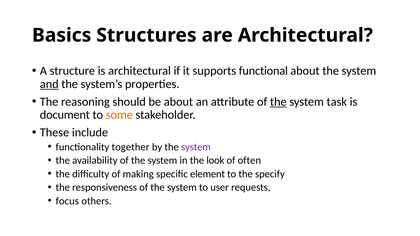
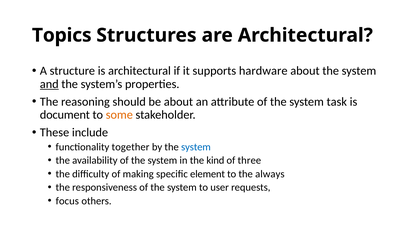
Basics: Basics -> Topics (62, 35)
functional: functional -> hardware (263, 71)
the underline: present -> none (278, 102)
system colour: purple -> blue (196, 147)
look: look -> kind (215, 161)
often: often -> three (249, 161)
specify: specify -> always (270, 174)
